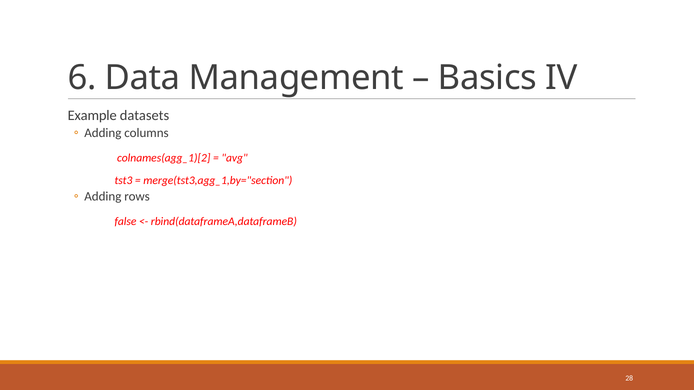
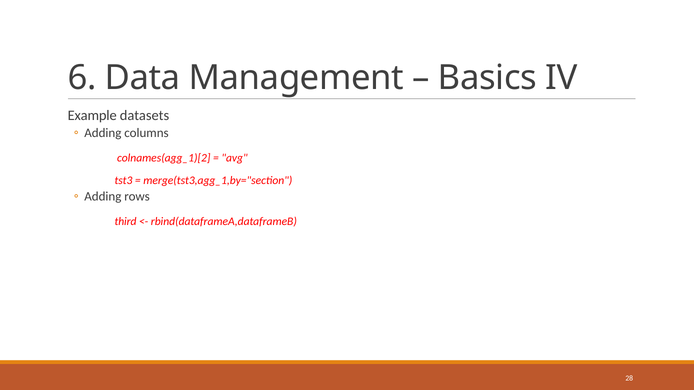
false: false -> third (125, 222)
